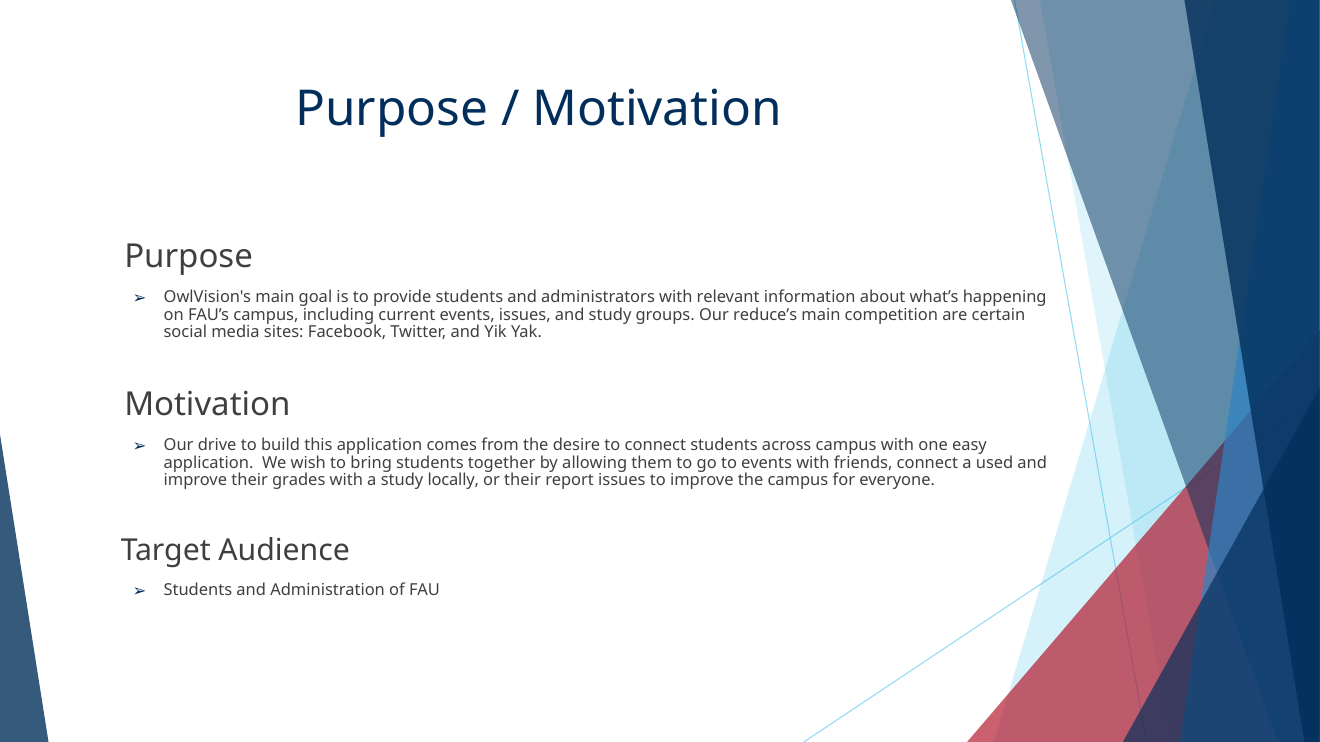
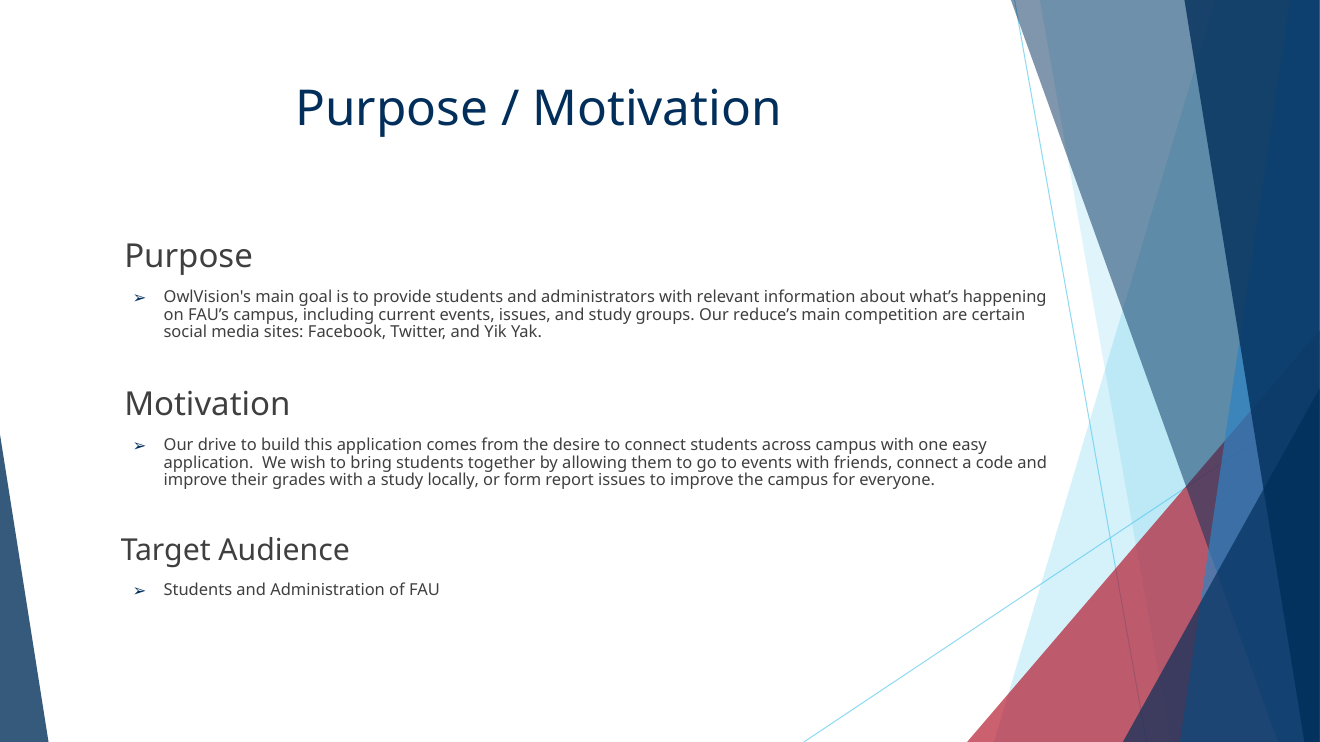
used: used -> code (995, 463)
or their: their -> form (523, 481)
